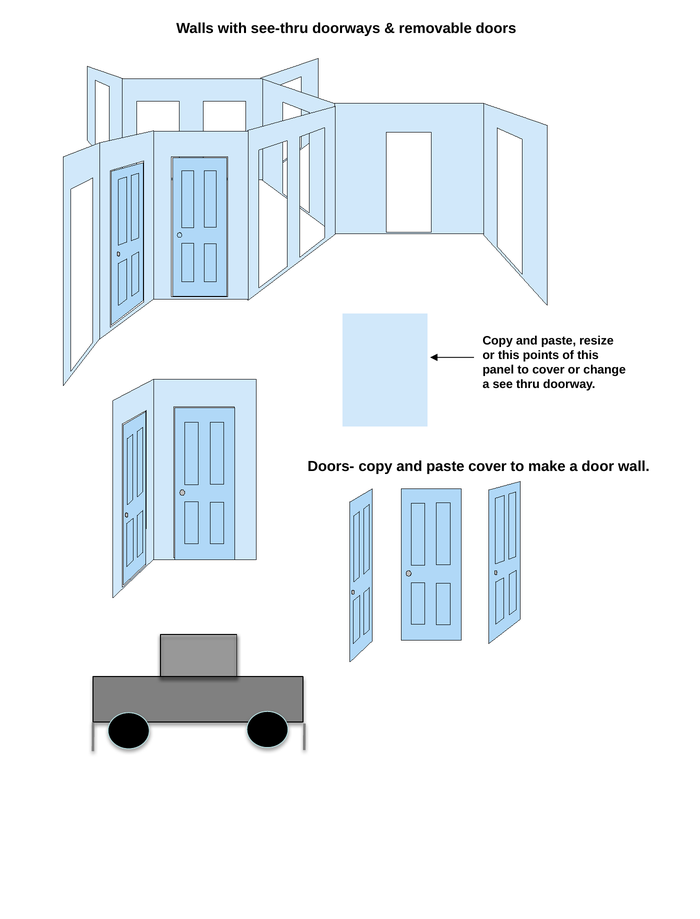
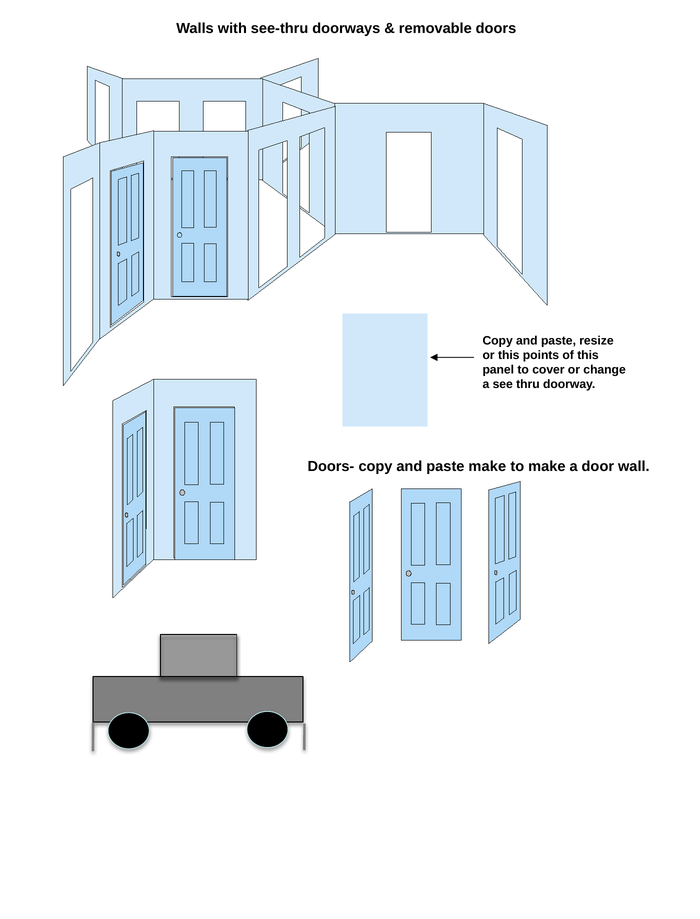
paste cover: cover -> make (487, 466)
